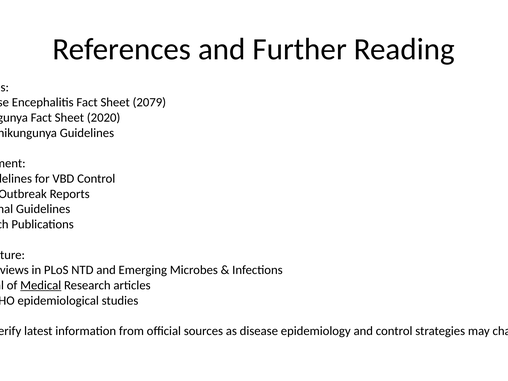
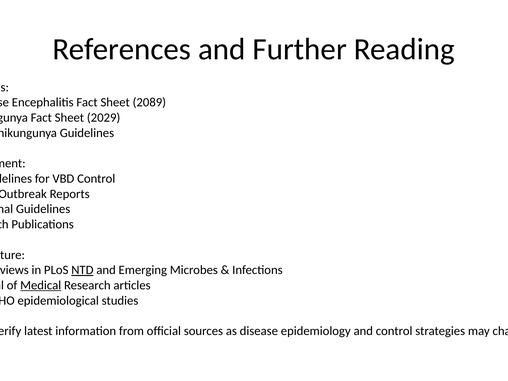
2079: 2079 -> 2089 (149, 102)
2020: 2020 -> 2029 (104, 118)
NTD underline: none -> present (82, 270)
